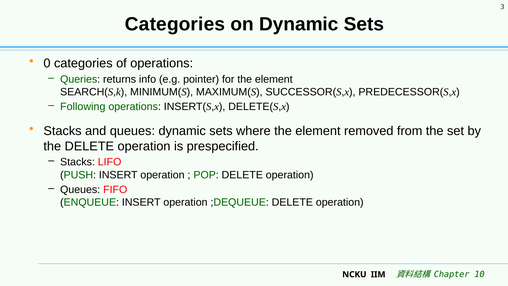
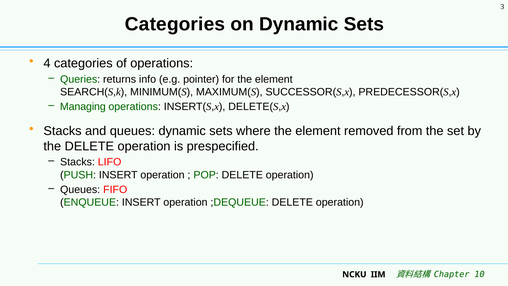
0: 0 -> 4 (47, 63)
Following: Following -> Managing (83, 107)
